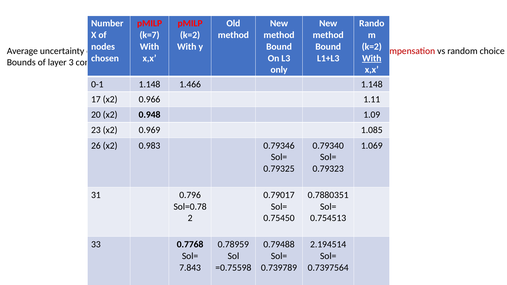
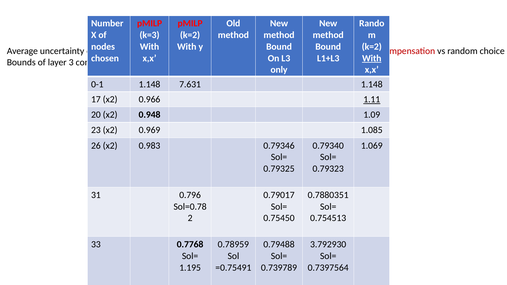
k=7: k=7 -> k=3 (150, 35)
1.466: 1.466 -> 7.631 (190, 84)
1.11 underline: none -> present (372, 100)
2.194514: 2.194514 -> 3.792930 (328, 245)
7.843: 7.843 -> 1.195 (190, 268)
=0.75598: =0.75598 -> =0.75491 (233, 268)
